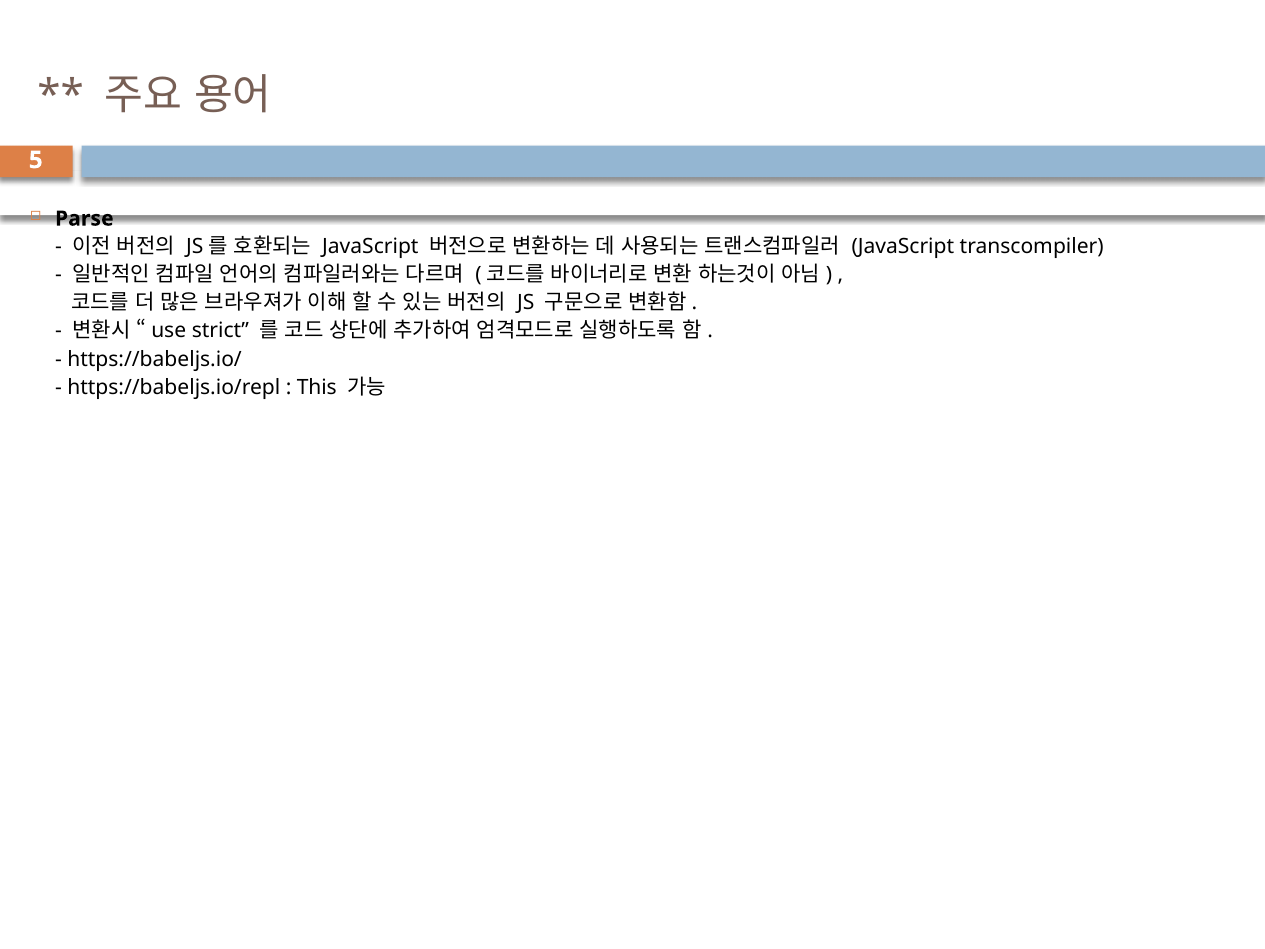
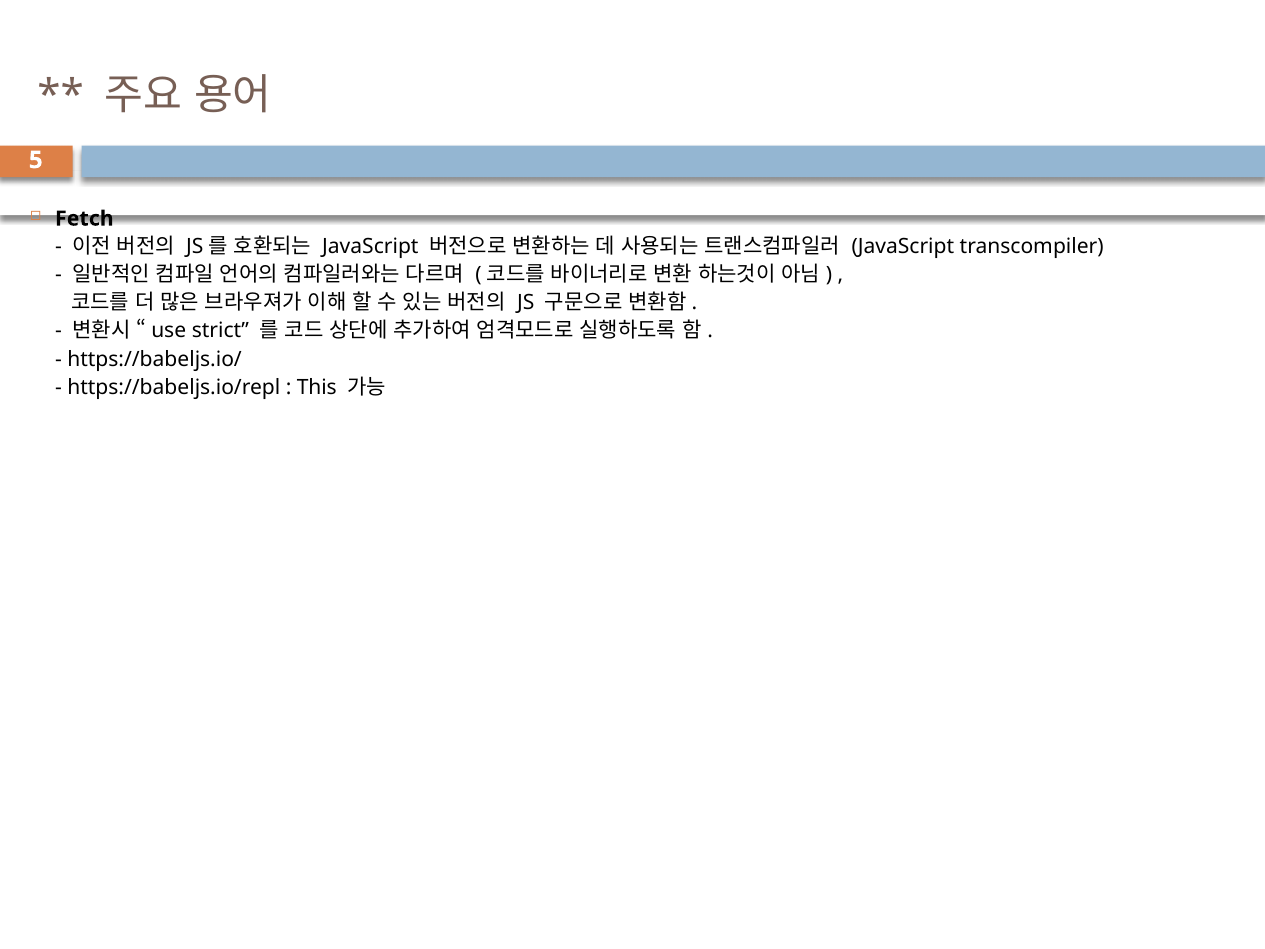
Parse: Parse -> Fetch (84, 219)
